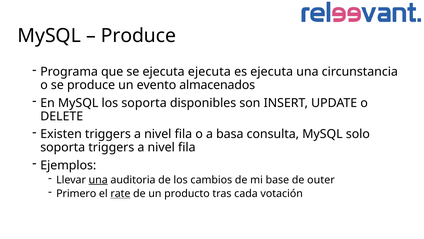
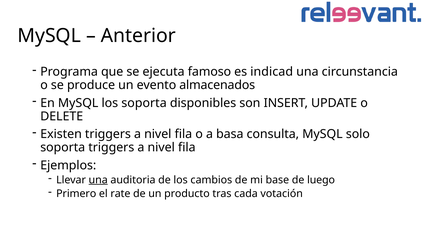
Produce: Produce -> Anterior (138, 36)
ejecuta ejecuta: ejecuta -> famoso (209, 72)
es ejecuta: ejecuta -> indicad (272, 72)
outer: outer -> luego (321, 180)
rate underline: present -> none (120, 193)
